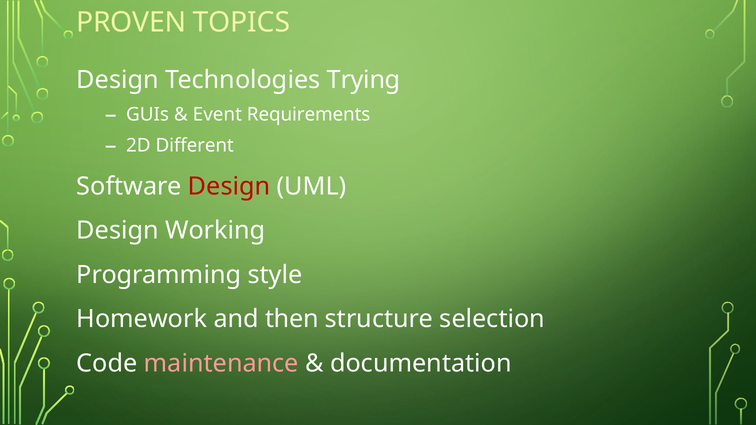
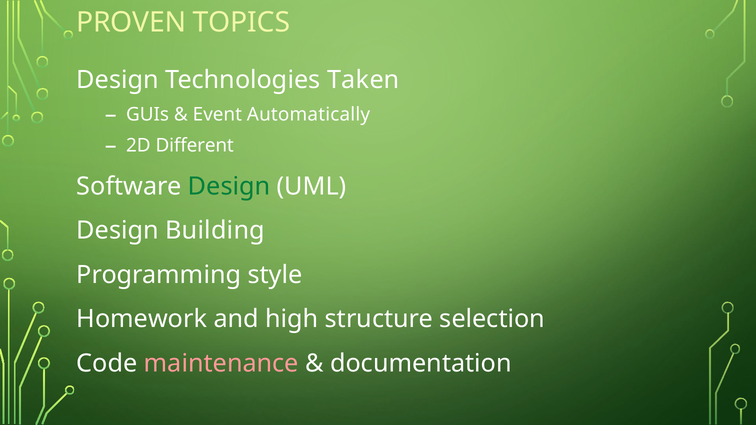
Trying: Trying -> Taken (363, 80)
Requirements: Requirements -> Automatically (308, 115)
Design colour: red -> green (229, 187)
Working: Working -> Building (215, 231)
then: then -> high (292, 319)
